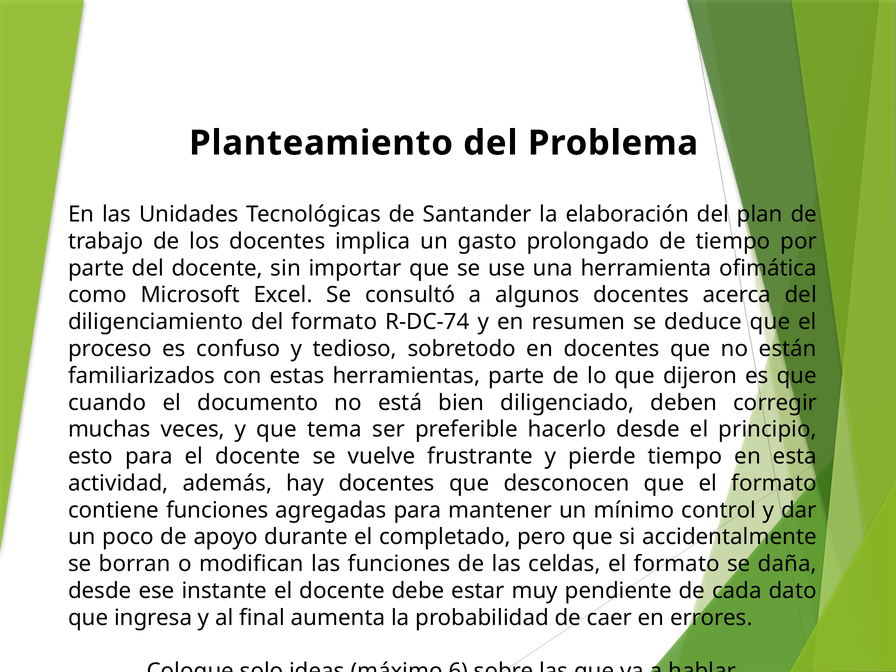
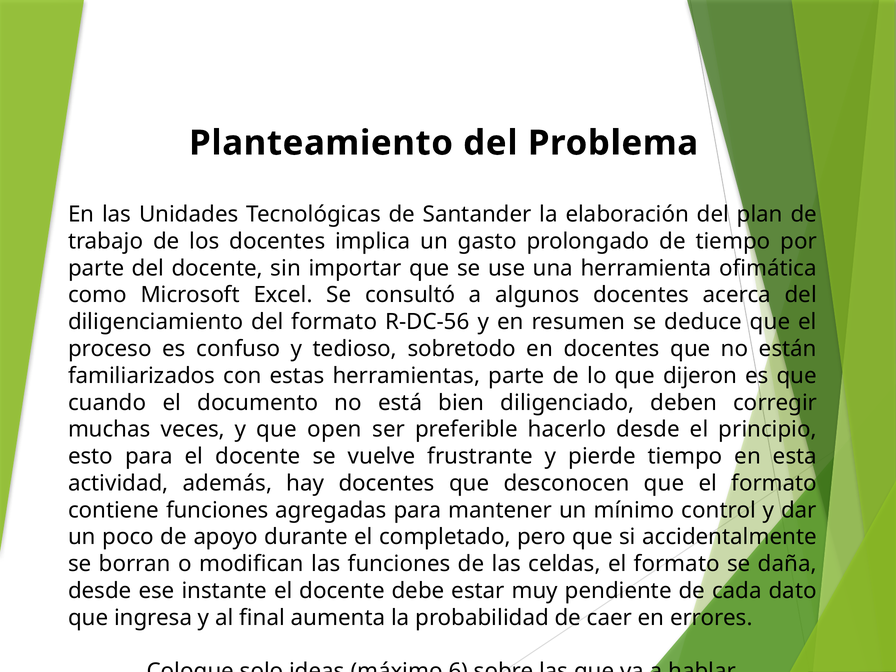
R-DC-74: R-DC-74 -> R-DC-56 (427, 322)
tema: tema -> open (335, 429)
